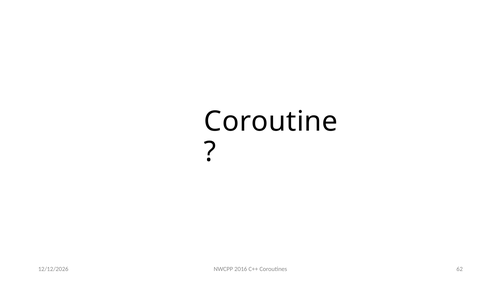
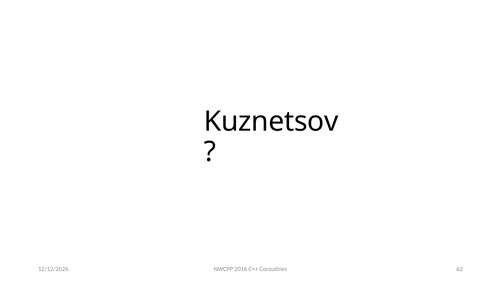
Coroutine: Coroutine -> Kuznetsov (271, 121)
